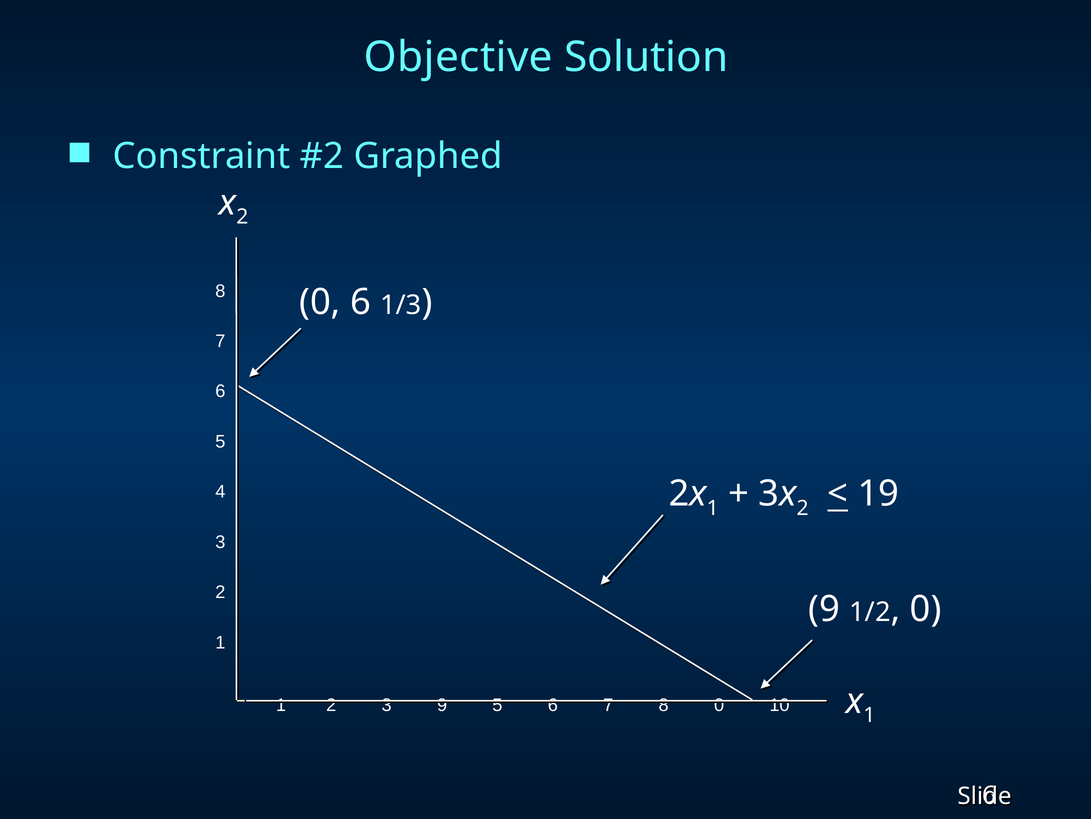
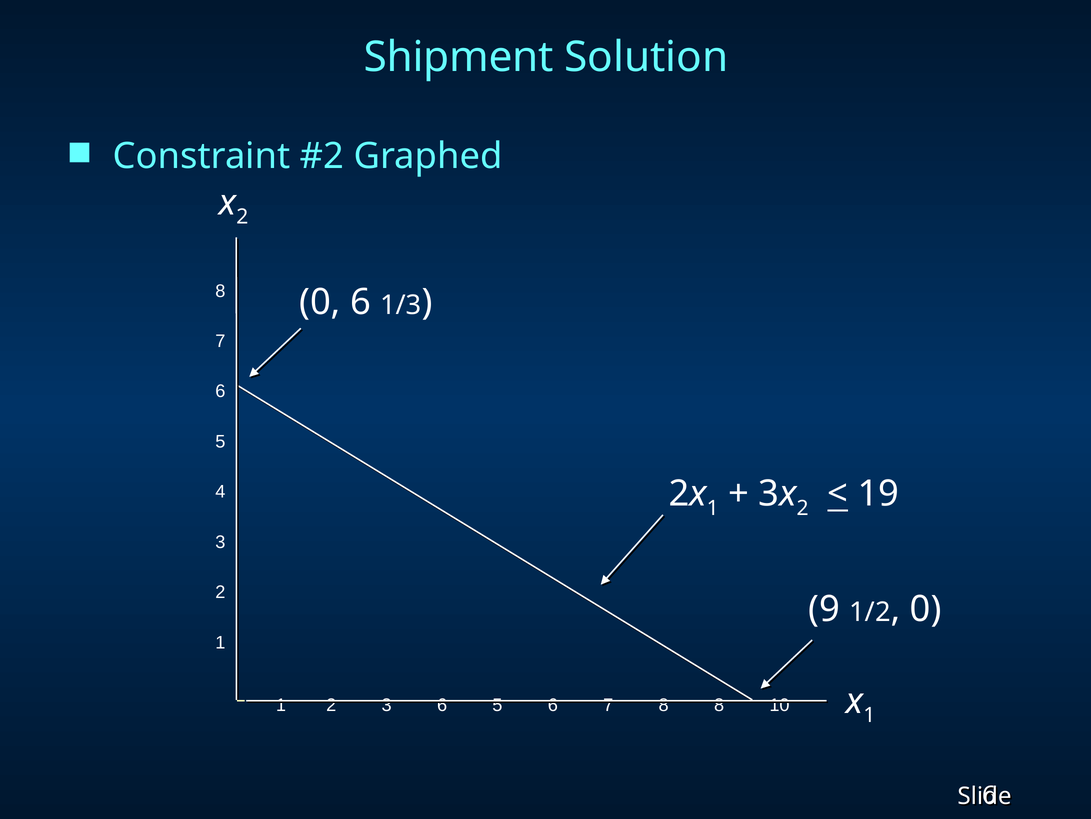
Objective: Objective -> Shipment (459, 57)
3 9: 9 -> 6 (442, 705)
8 0: 0 -> 8 (719, 705)
